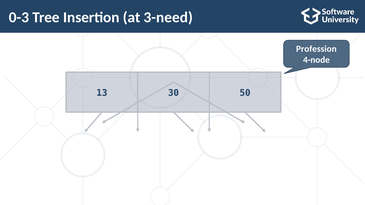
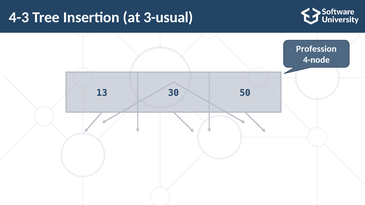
0-3: 0-3 -> 4-3 (19, 17)
3-need: 3-need -> 3-usual (168, 17)
